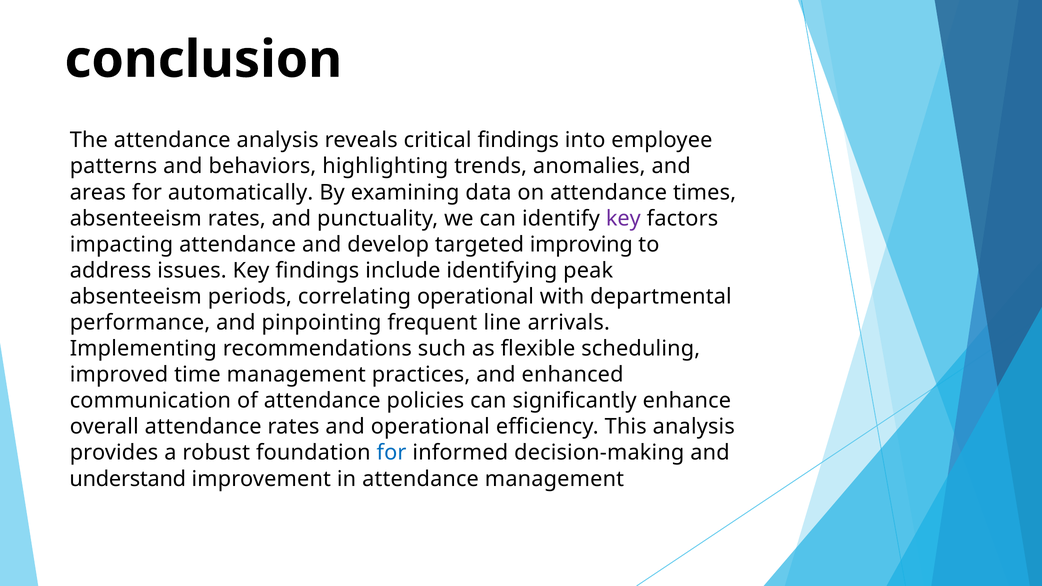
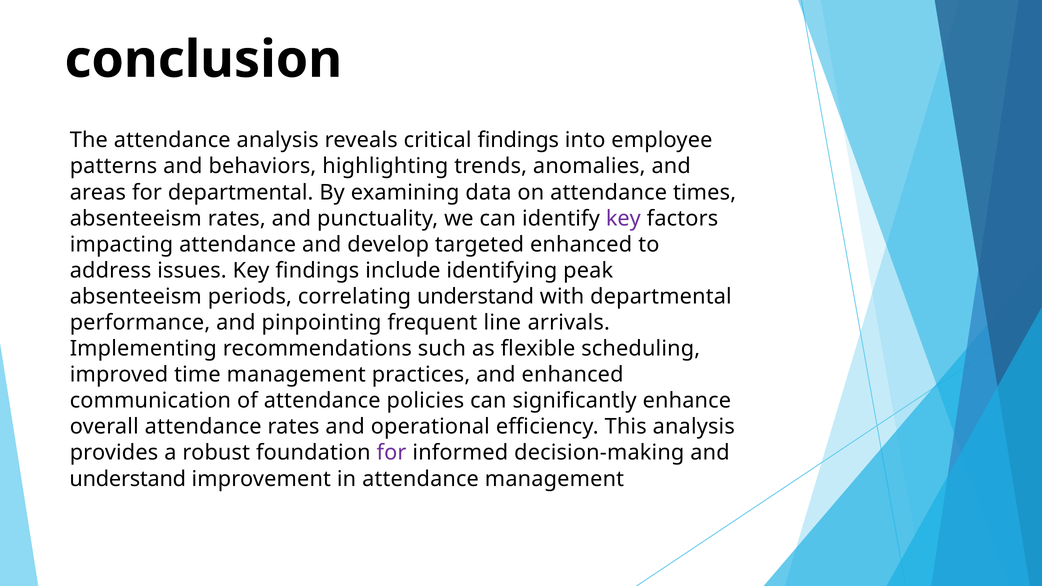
for automatically: automatically -> departmental (241, 192)
targeted improving: improving -> enhanced (581, 245)
correlating operational: operational -> understand (476, 297)
for colour: blue -> purple (391, 453)
